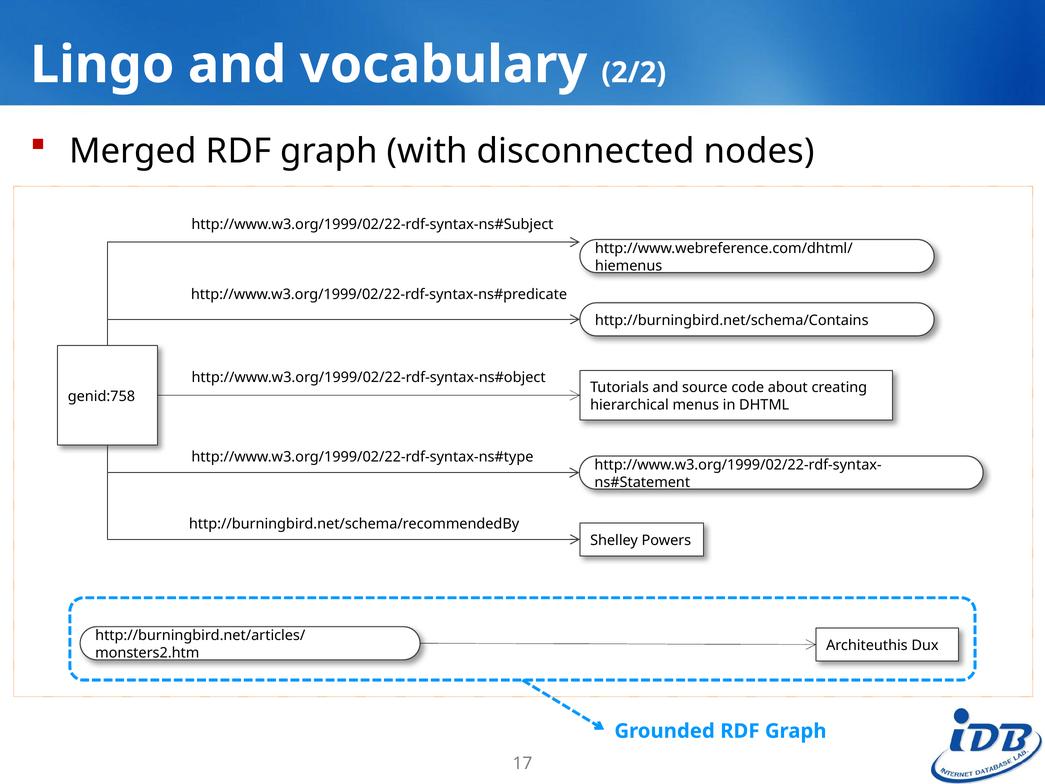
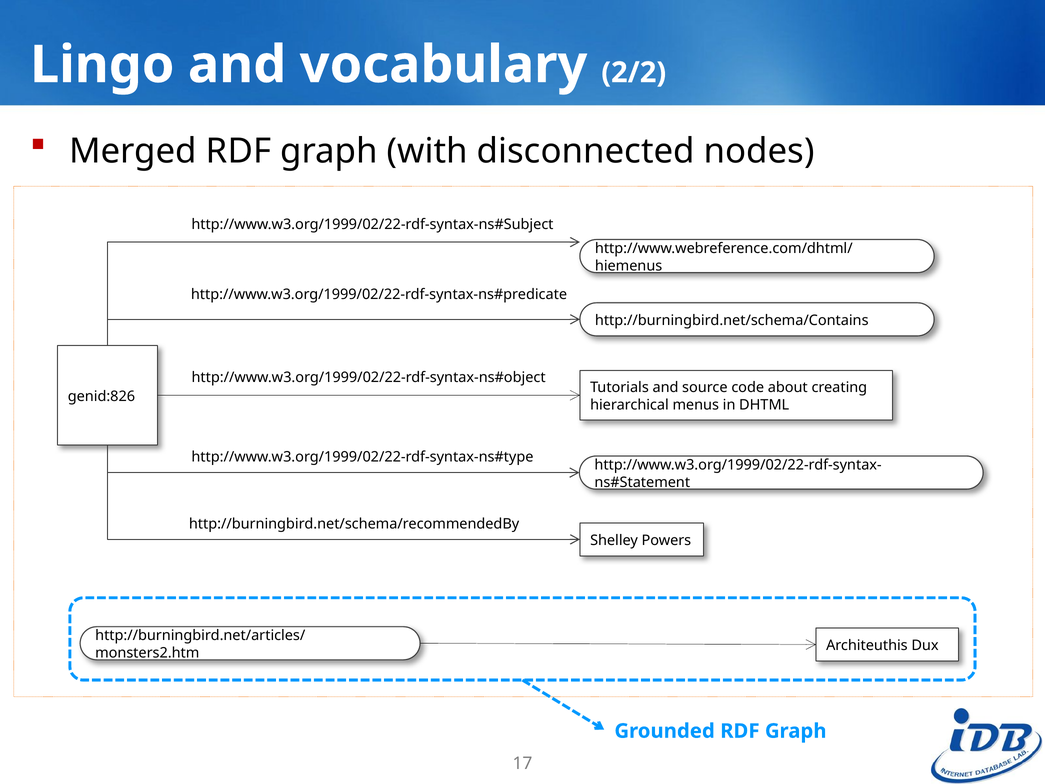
genid:758: genid:758 -> genid:826 (101, 396)
